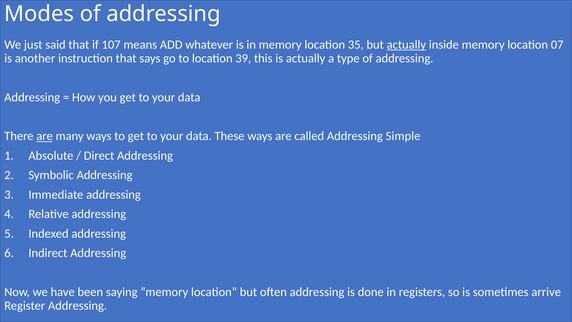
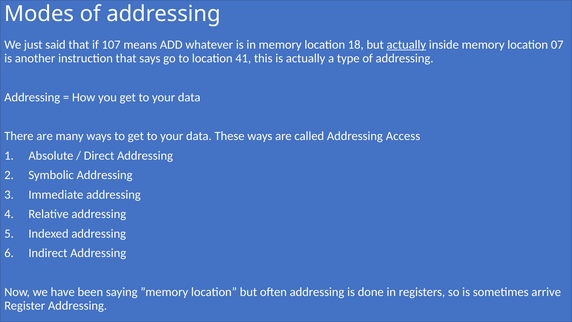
35: 35 -> 18 (356, 45)
39: 39 -> 41 (243, 58)
are underline: present -> none (45, 136)
Simple: Simple -> Access (403, 136)
